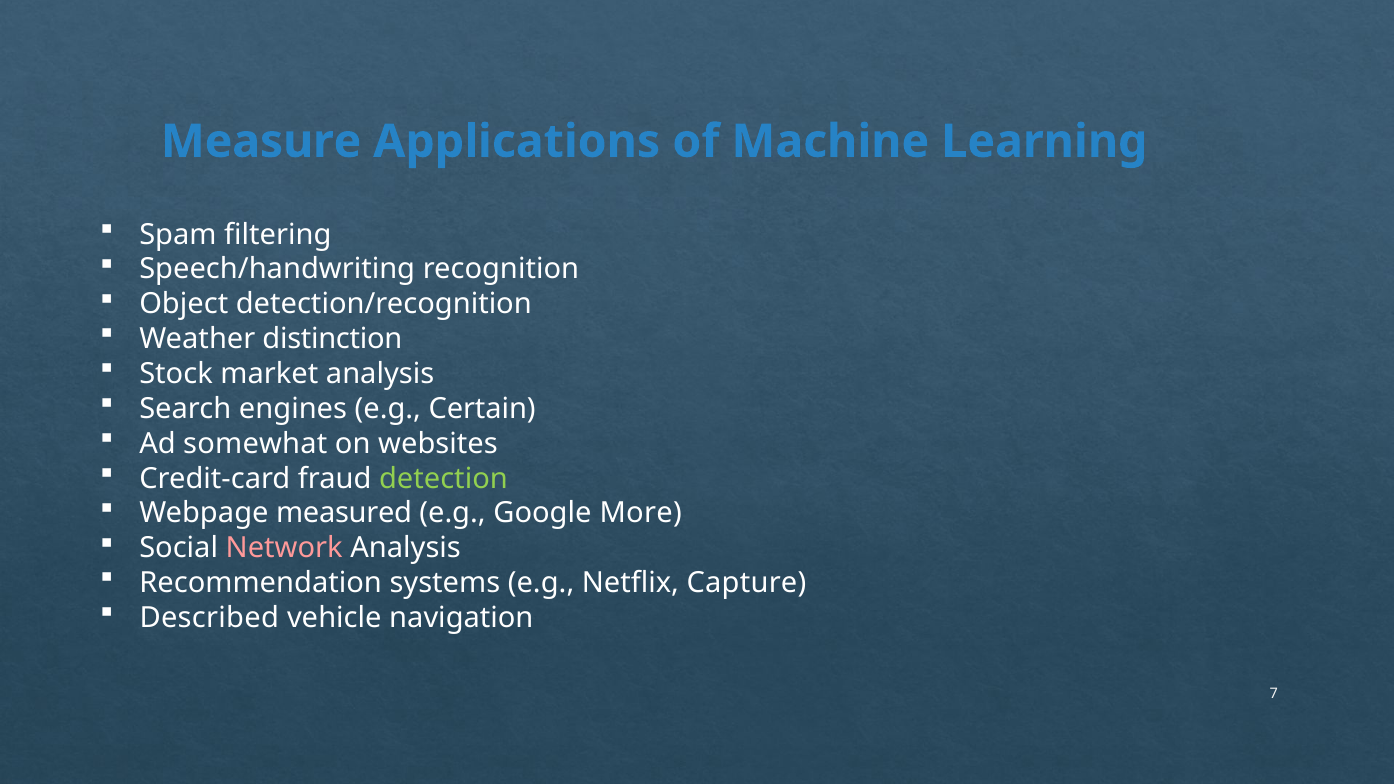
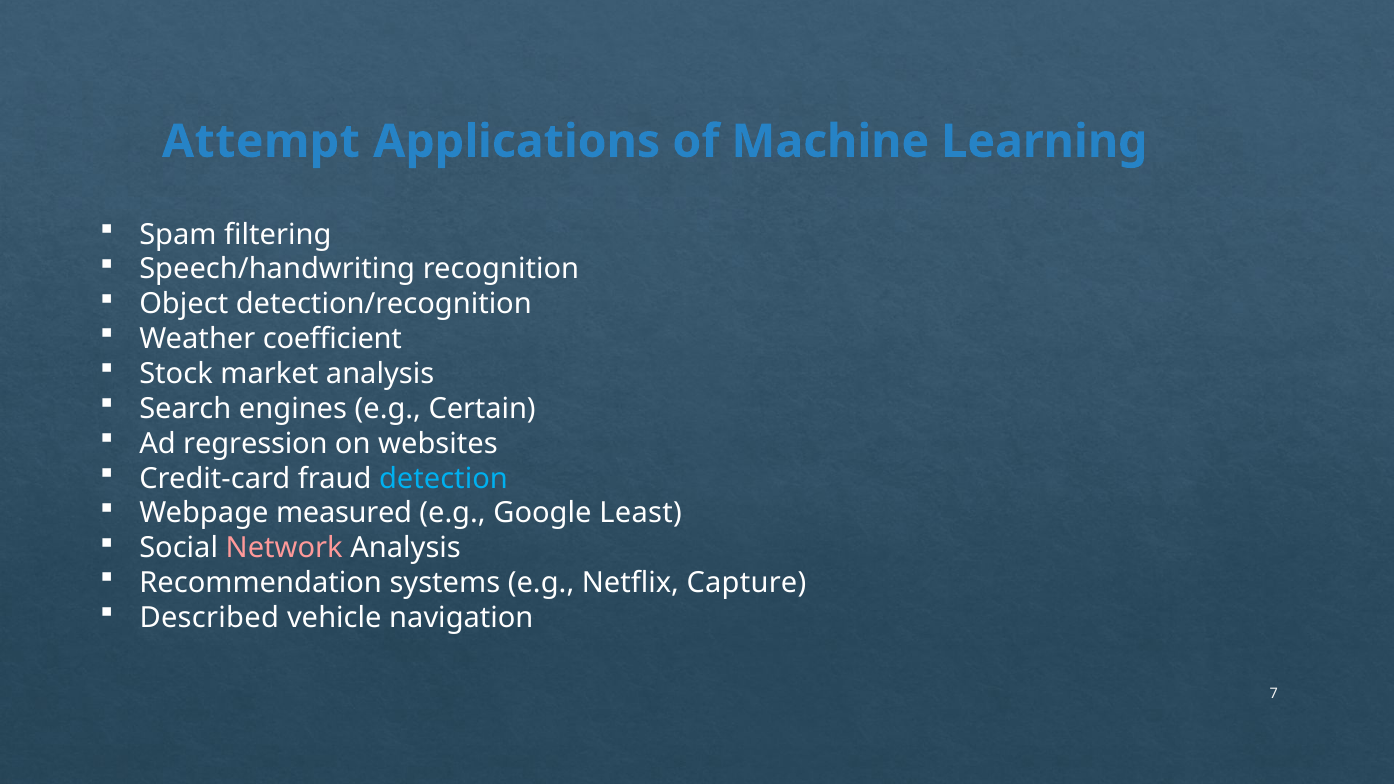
Measure: Measure -> Attempt (261, 142)
distinction: distinction -> coefficient (332, 339)
somewhat: somewhat -> regression (255, 444)
detection colour: light green -> light blue (443, 479)
More: More -> Least (641, 513)
